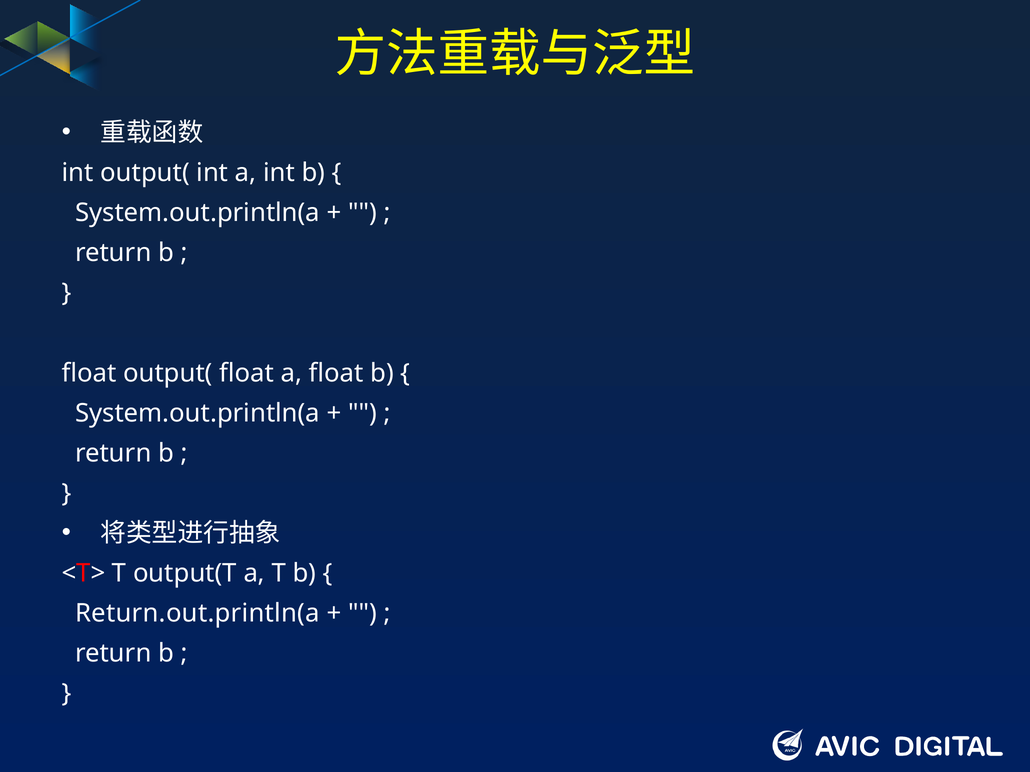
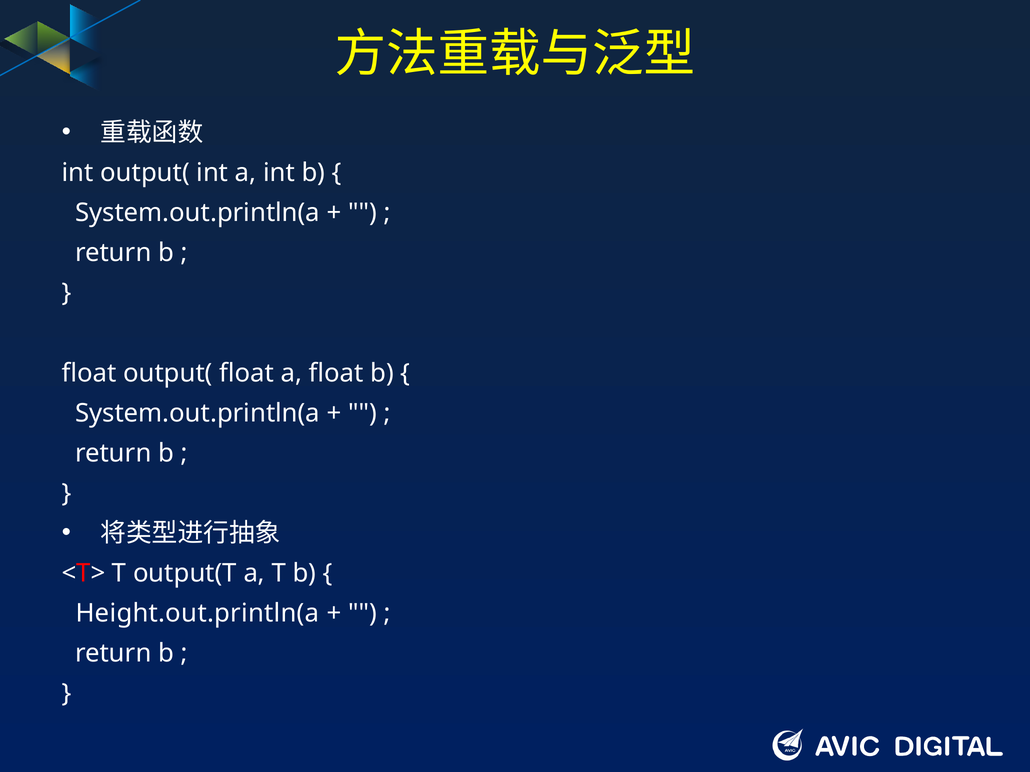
Return.out.println(a: Return.out.println(a -> Height.out.println(a (197, 614)
